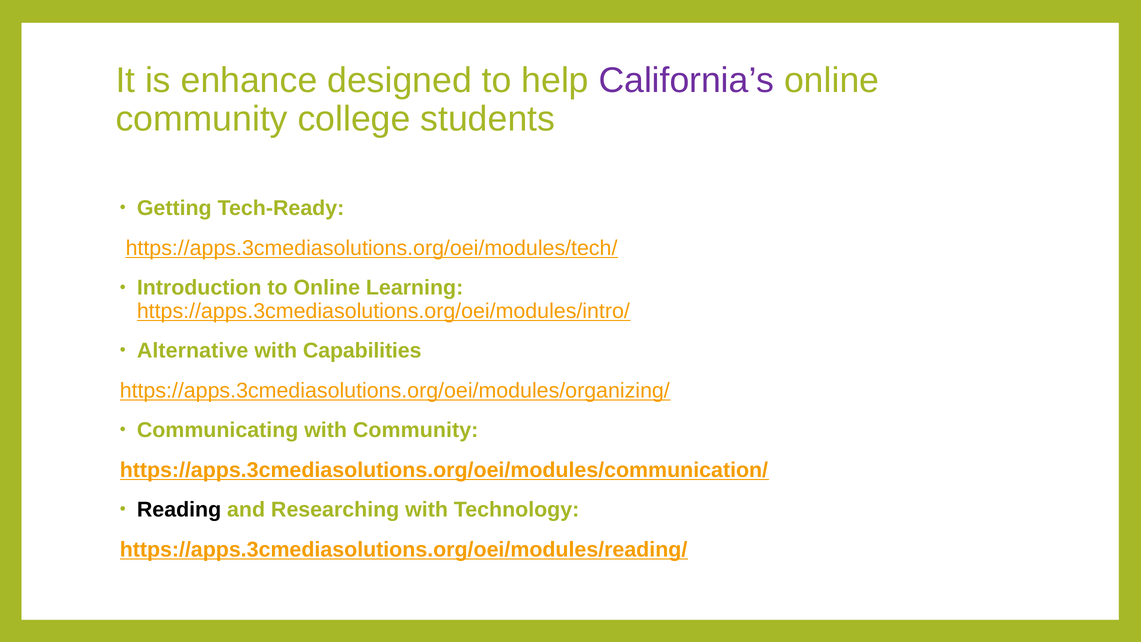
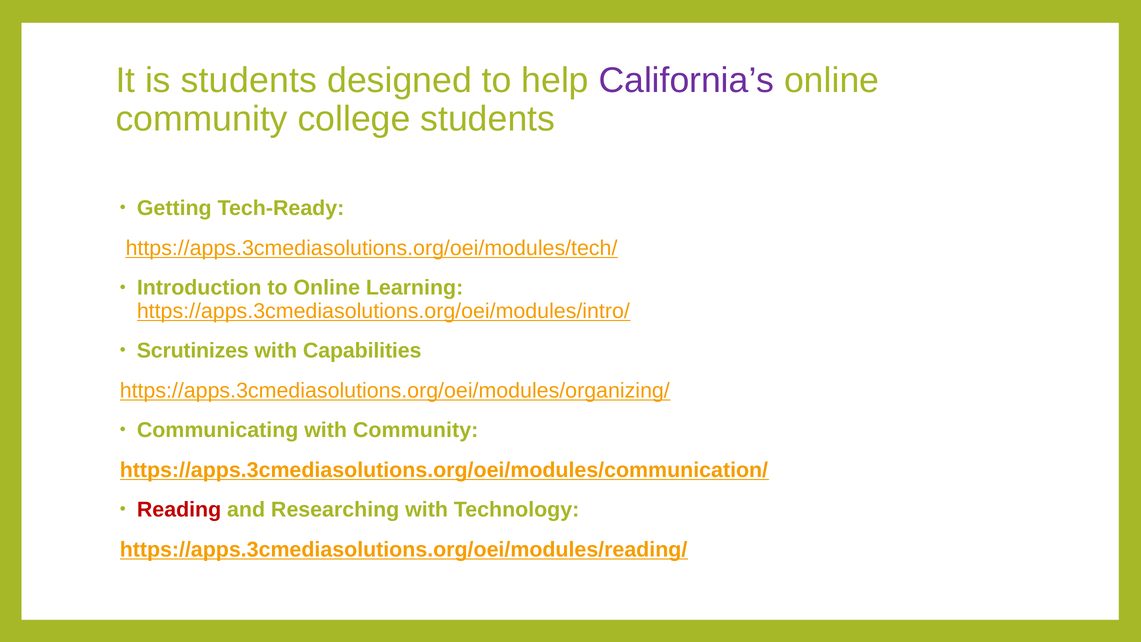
is enhance: enhance -> students (249, 80)
Alternative: Alternative -> Scrutinizes (193, 351)
Reading colour: black -> red (179, 510)
